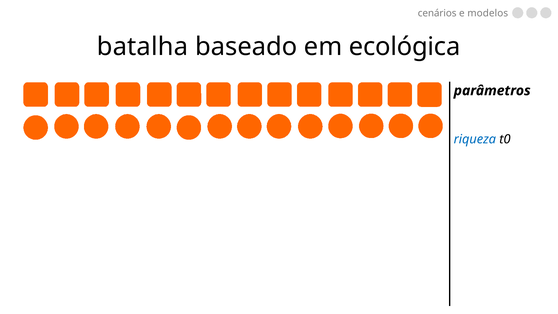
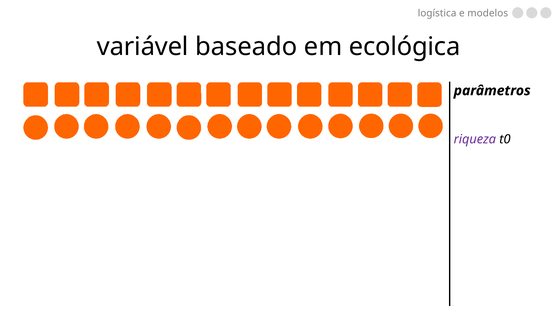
cenários: cenários -> logística (437, 13)
batalha: batalha -> variável (143, 47)
riqueza colour: blue -> purple (475, 139)
